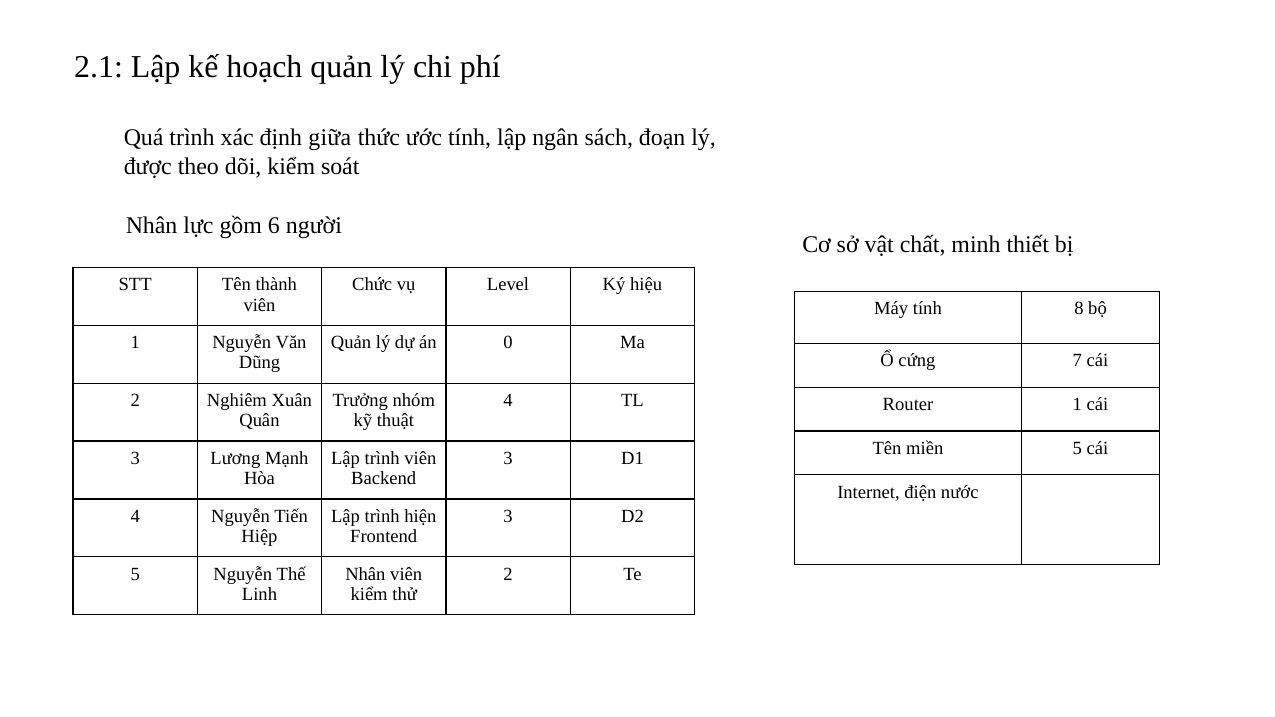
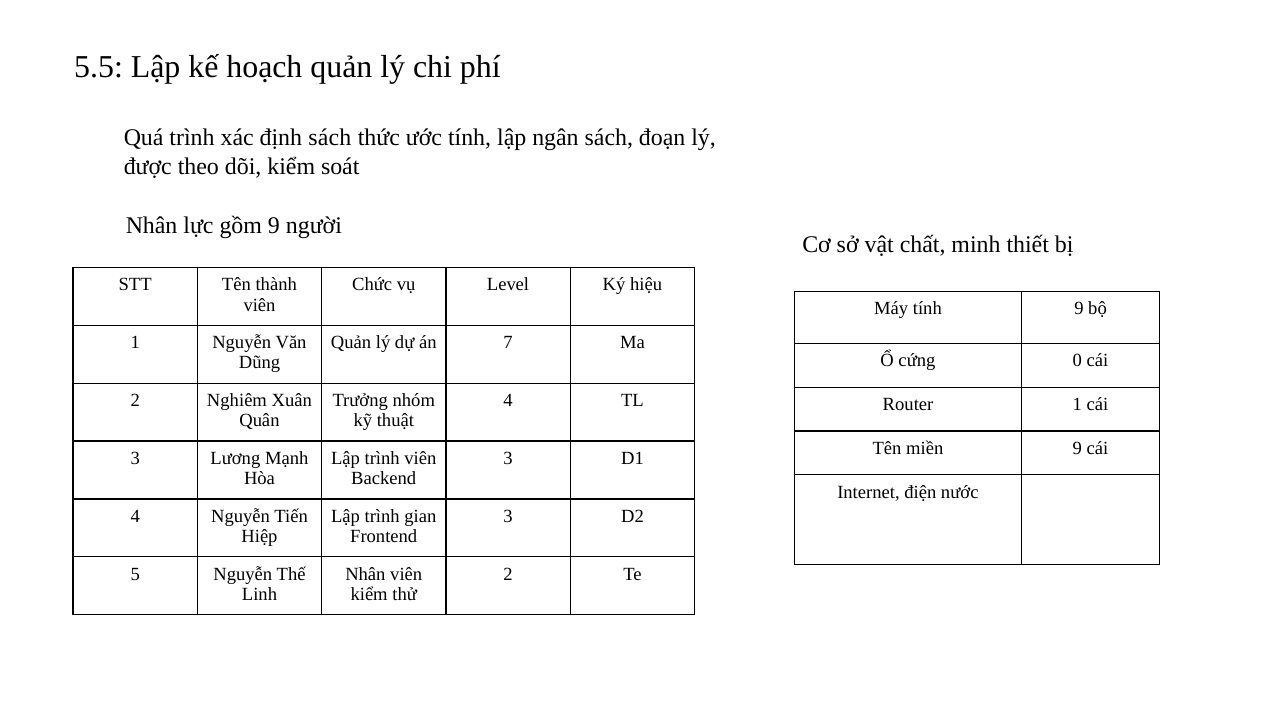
2.1: 2.1 -> 5.5 (99, 67)
định giữa: giữa -> sách (330, 138)
gồm 6: 6 -> 9 (274, 226)
tính 8: 8 -> 9 (1079, 309)
0: 0 -> 7 (508, 342)
7: 7 -> 0 (1077, 360)
miền 5: 5 -> 9 (1077, 448)
hiện: hiện -> gian (420, 516)
